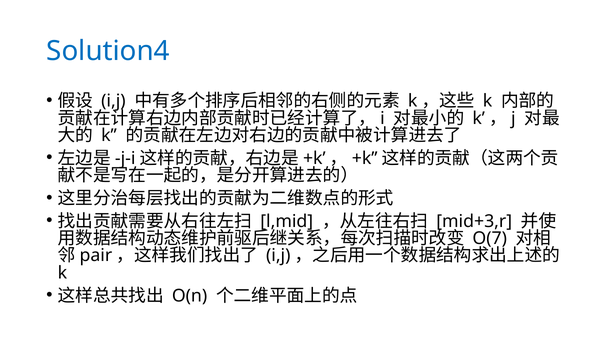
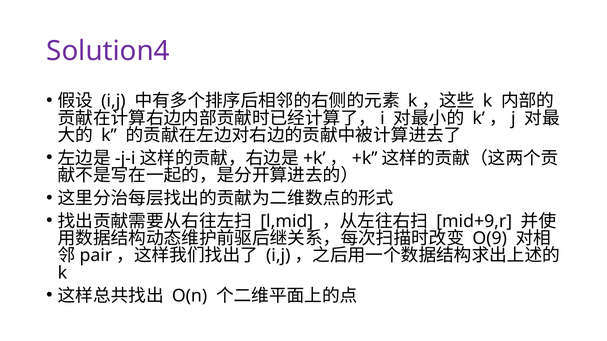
Solution4 colour: blue -> purple (108, 51)
mid+3,r: mid+3,r -> mid+9,r (474, 221)
O(7: O(7 -> O(9 (490, 239)
